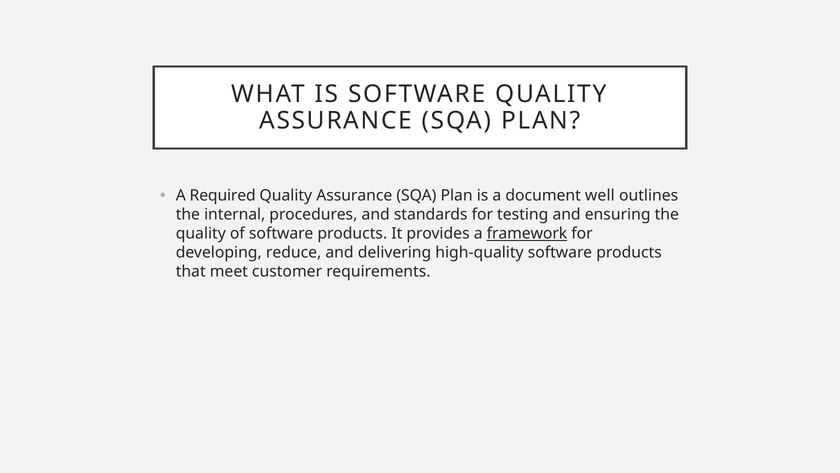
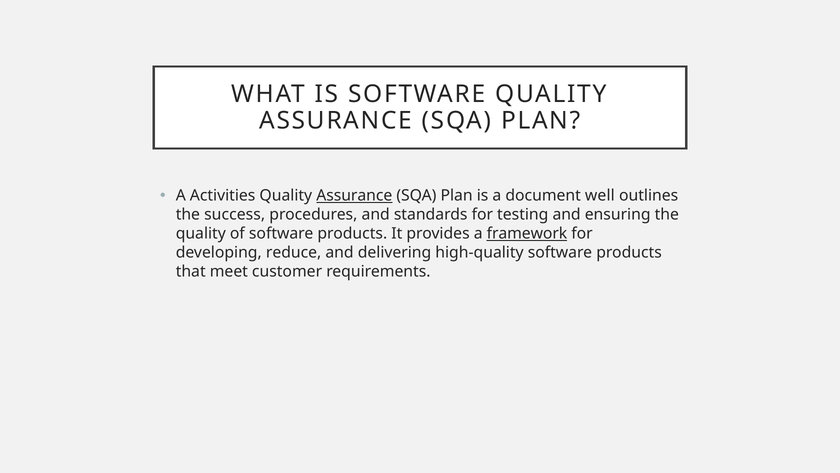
Required: Required -> Activities (223, 195)
Assurance underline: none -> present (354, 195)
internal: internal -> success (235, 214)
